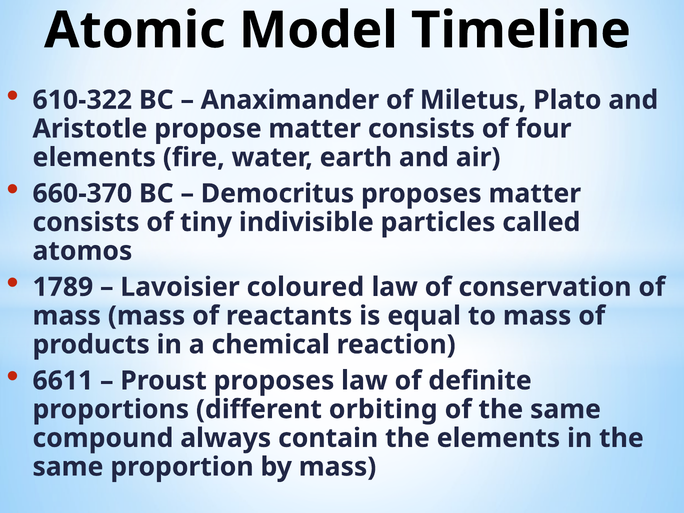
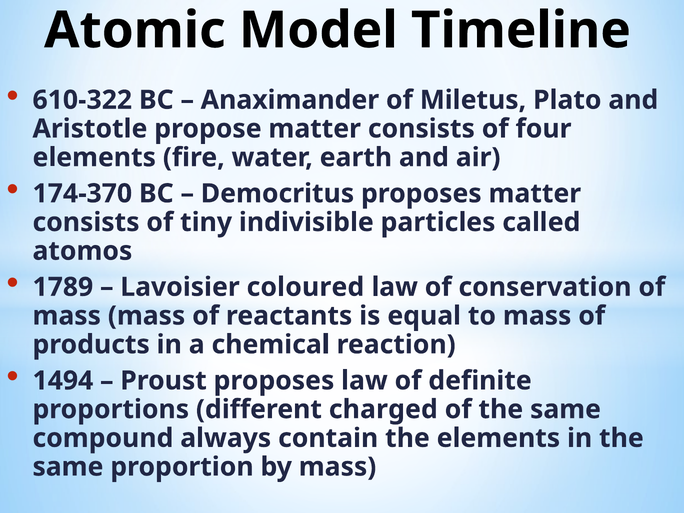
660-370: 660-370 -> 174-370 (82, 194)
6611: 6611 -> 1494 (63, 381)
orbiting: orbiting -> charged (383, 409)
